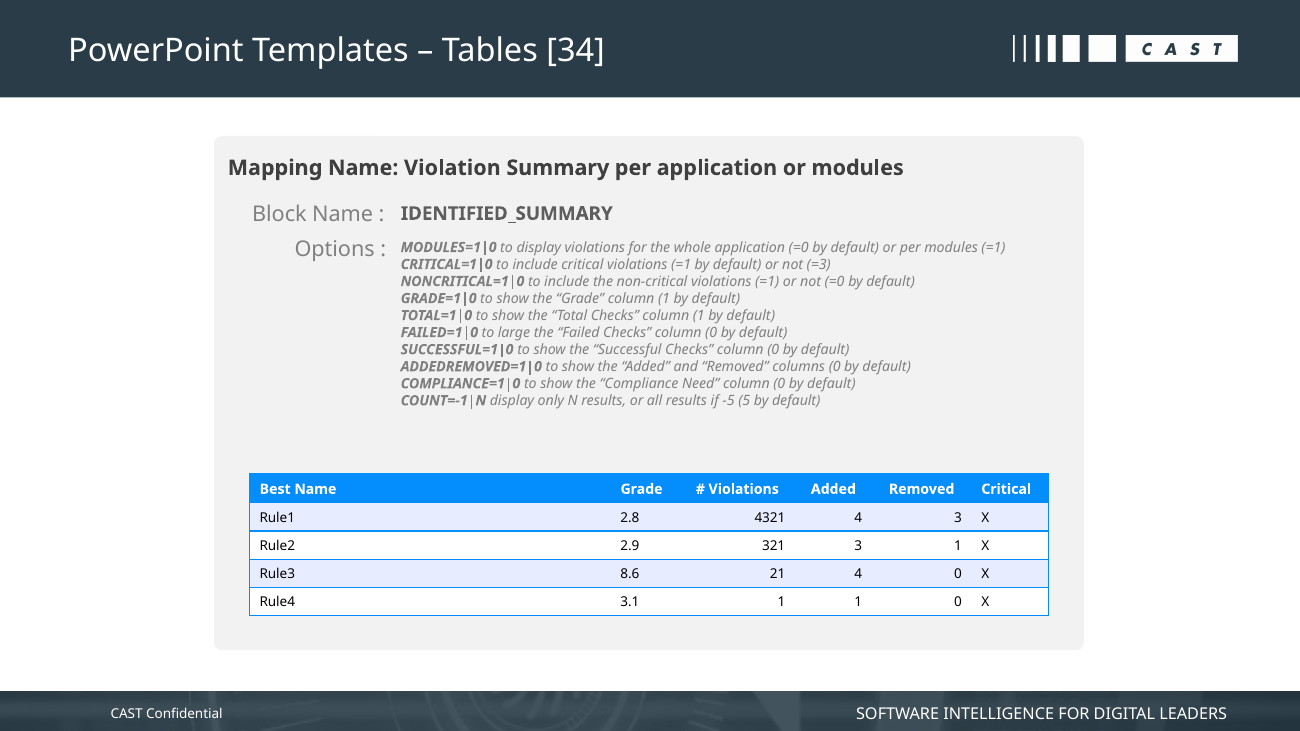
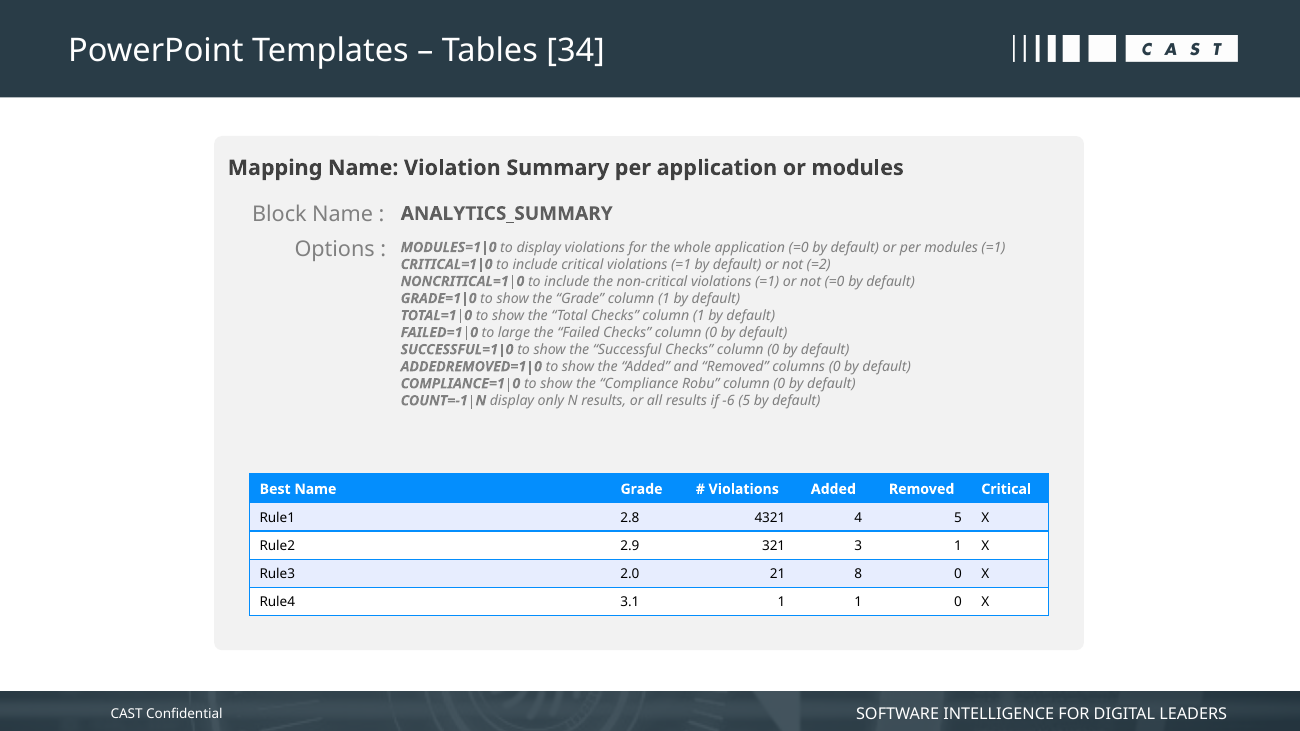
IDENTIFIED_SUMMARY: IDENTIFIED_SUMMARY -> ANALYTICS_SUMMARY (507, 214)
=3: =3 -> =2 (819, 264)
Need: Need -> Robu (701, 384)
-5: -5 -> -6 (729, 401)
4 3: 3 -> 5 (958, 518)
8.6: 8.6 -> 2.0 (630, 574)
21 4: 4 -> 8 (858, 574)
